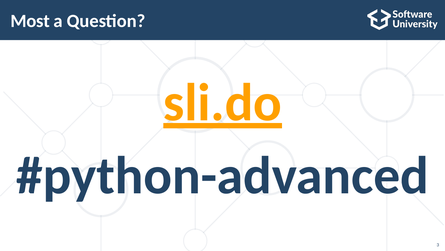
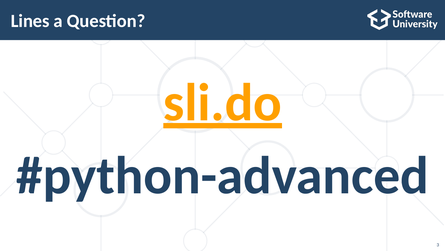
Most: Most -> Lines (30, 21)
